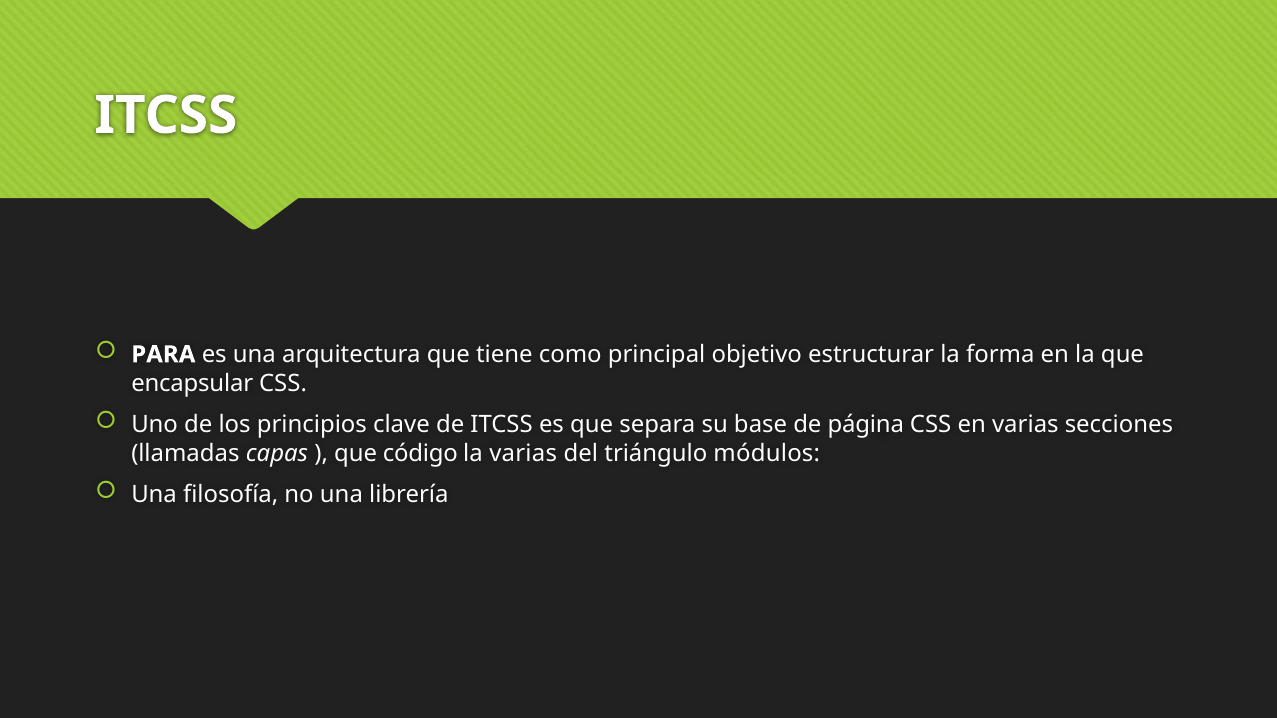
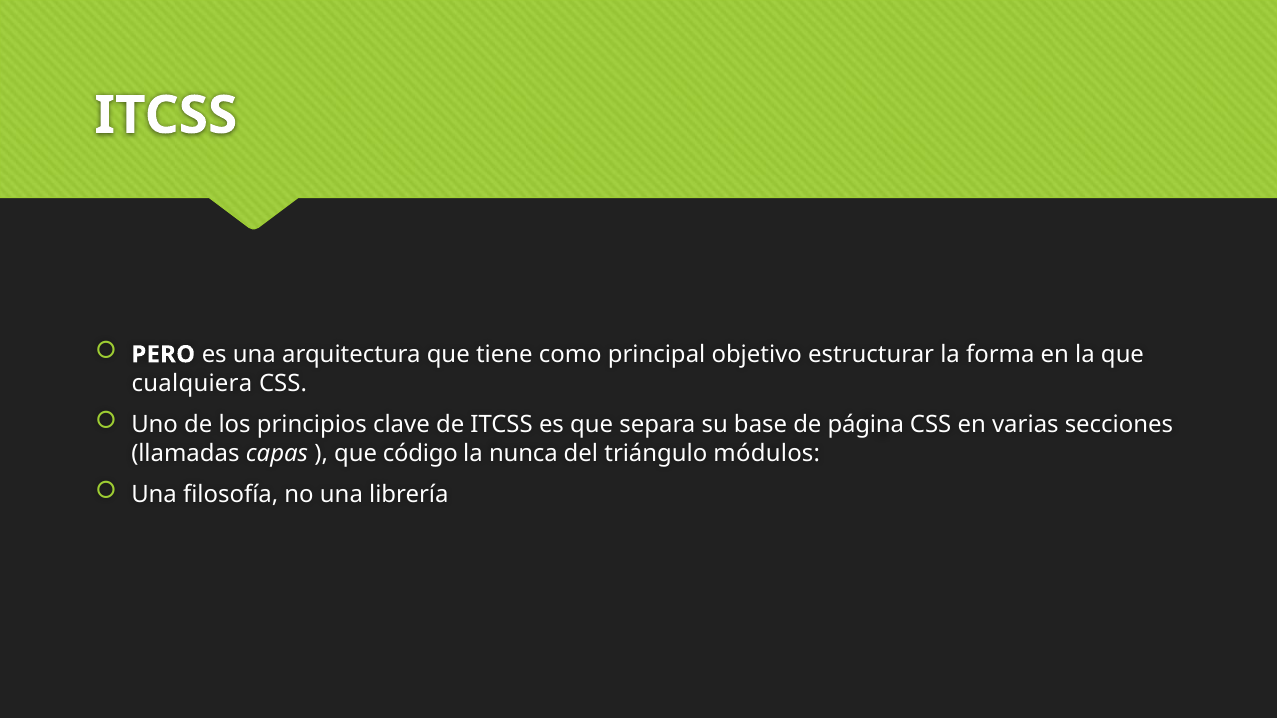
PARA: PARA -> PERO (163, 355)
encapsular: encapsular -> cualquiera (192, 383)
la varias: varias -> nunca (523, 454)
